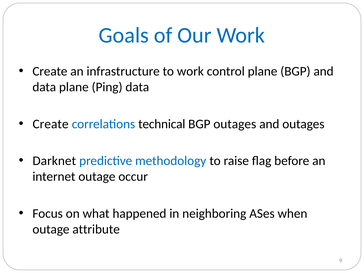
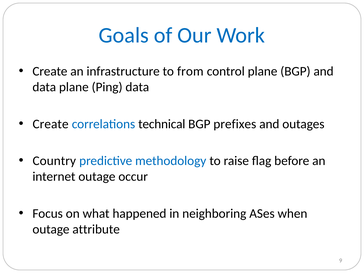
to work: work -> from (190, 71)
BGP outages: outages -> prefixes (235, 124)
Darknet: Darknet -> Country (54, 161)
